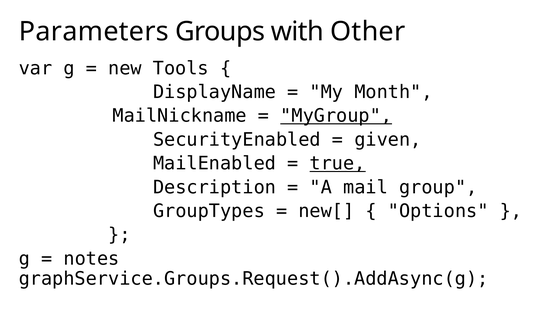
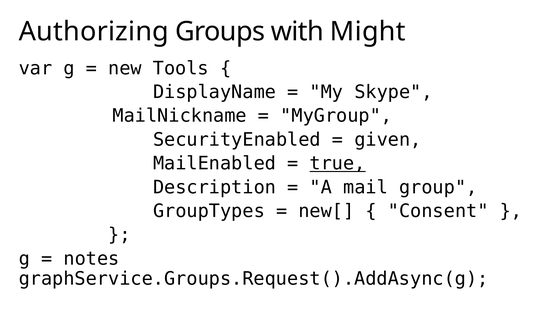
Parameters: Parameters -> Authorizing (94, 32)
Other: Other -> Might (368, 32)
Month: Month -> Skype (393, 92)
MyGroup underline: present -> none (336, 116)
Options: Options -> Consent (438, 211)
